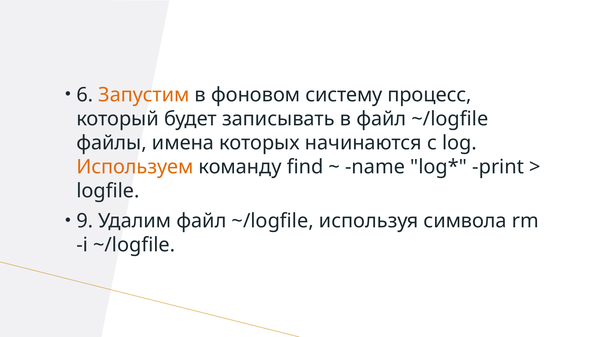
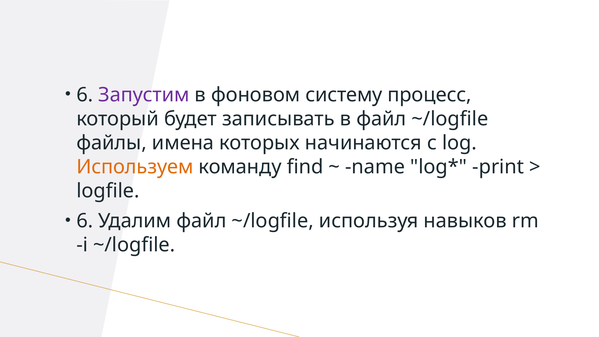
Запустим colour: orange -> purple (144, 95)
9: 9 -> 6 (85, 221)
символа: символа -> навыков (465, 221)
